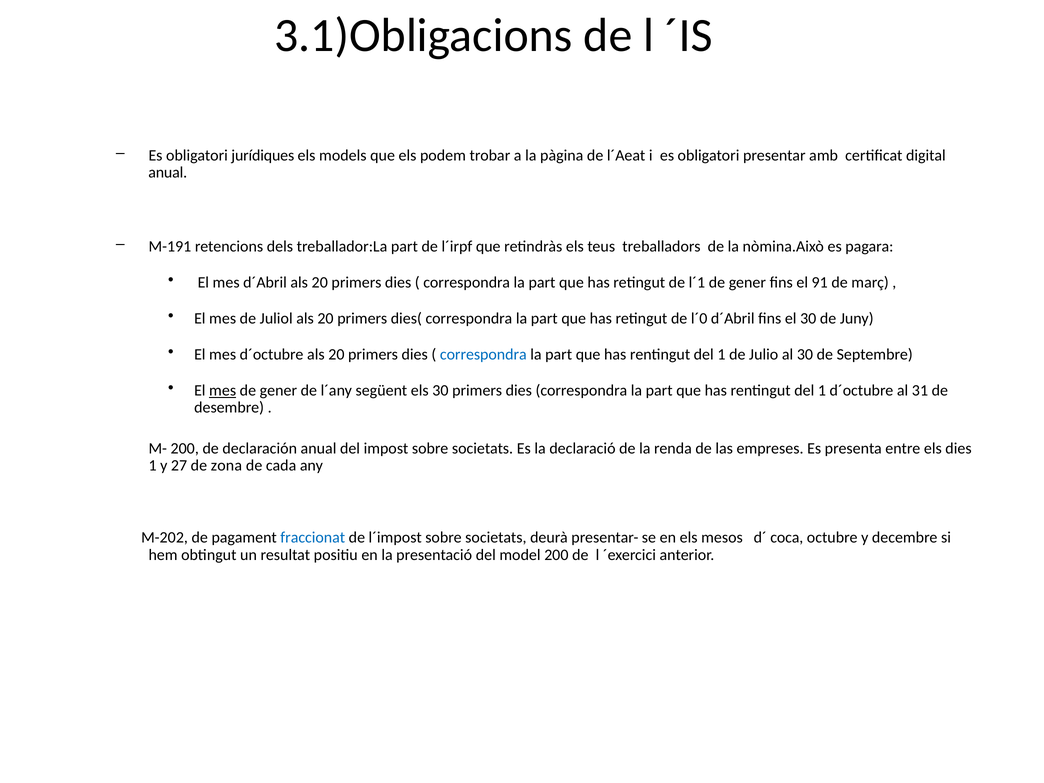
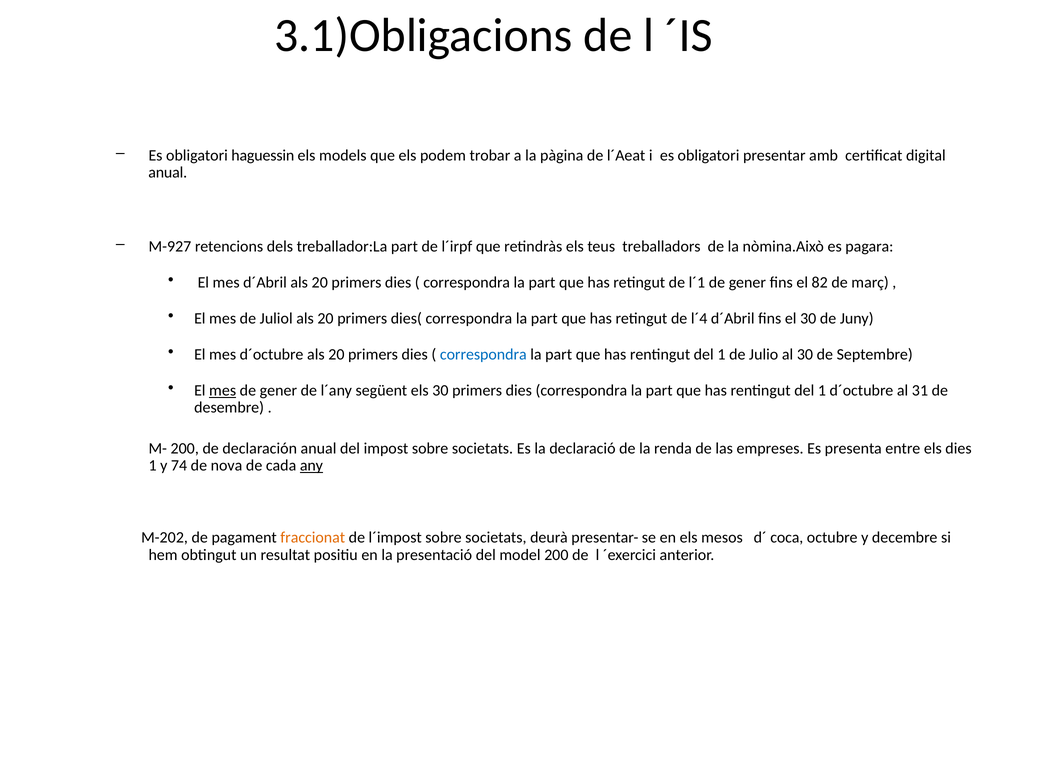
jurídiques: jurídiques -> haguessin (263, 155)
M-191: M-191 -> M-927 (170, 246)
91: 91 -> 82 (820, 282)
l´0: l´0 -> l´4 (699, 318)
27: 27 -> 74 (179, 466)
zona: zona -> nova (227, 466)
any underline: none -> present (311, 466)
fraccionat colour: blue -> orange (313, 538)
